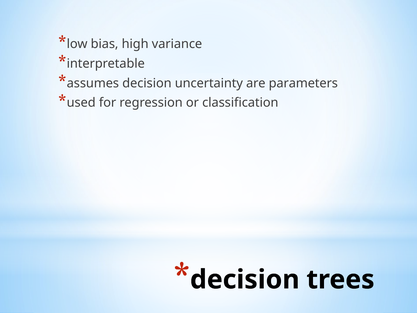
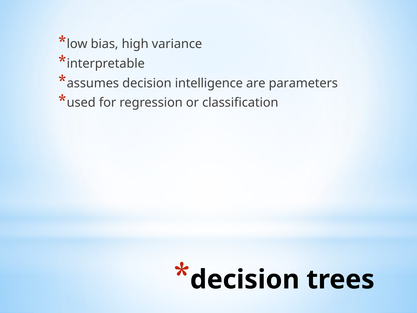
uncertainty: uncertainty -> intelligence (209, 83)
